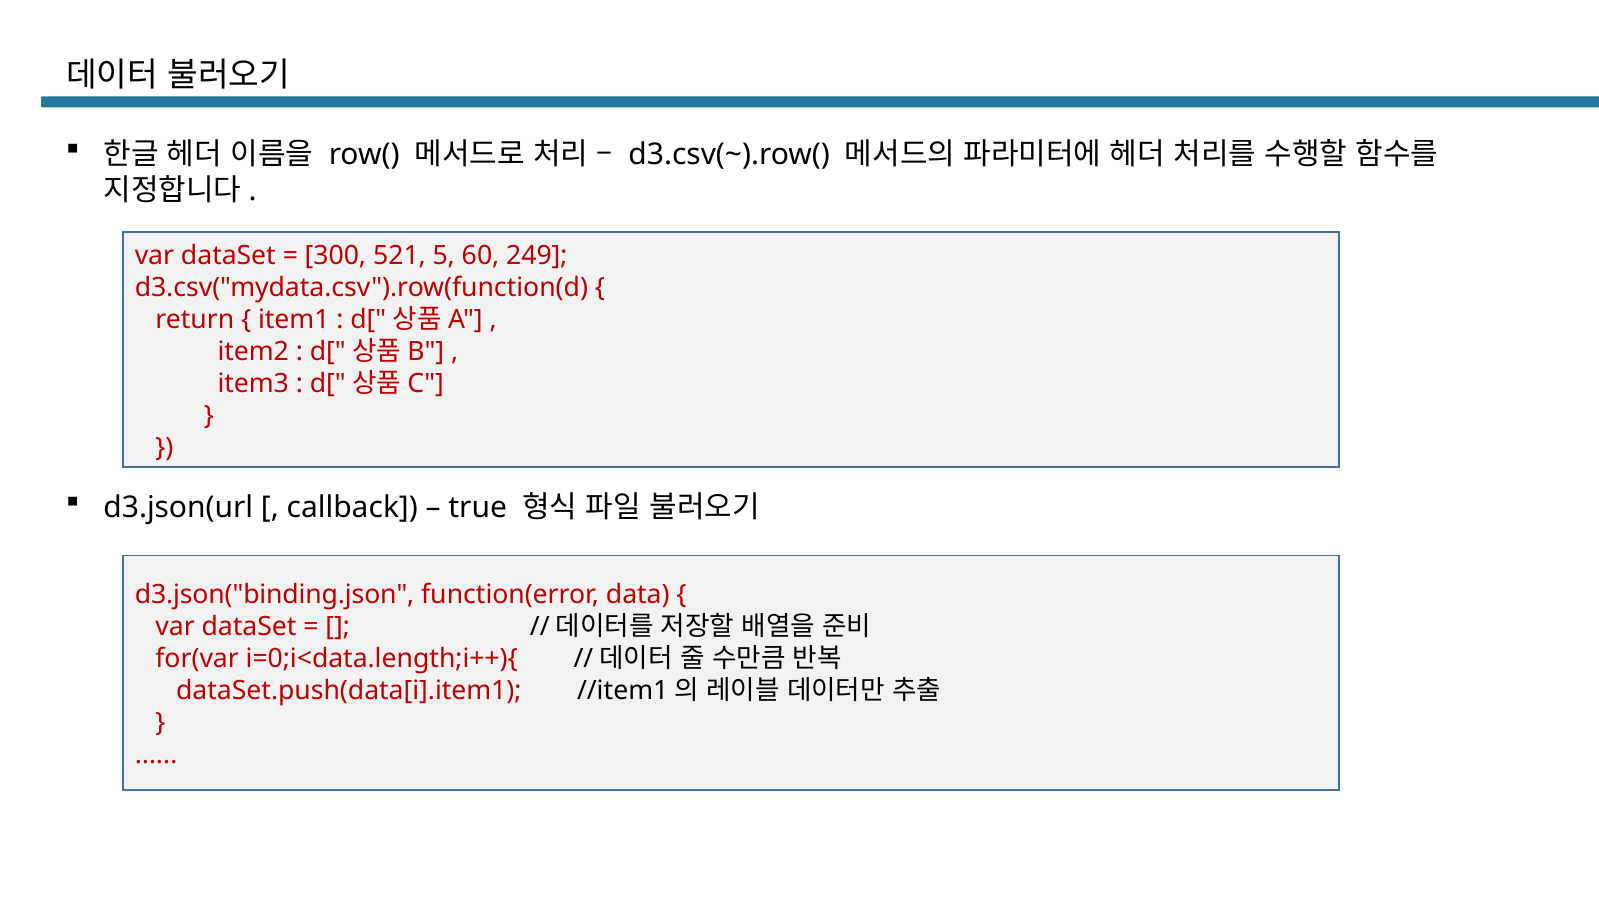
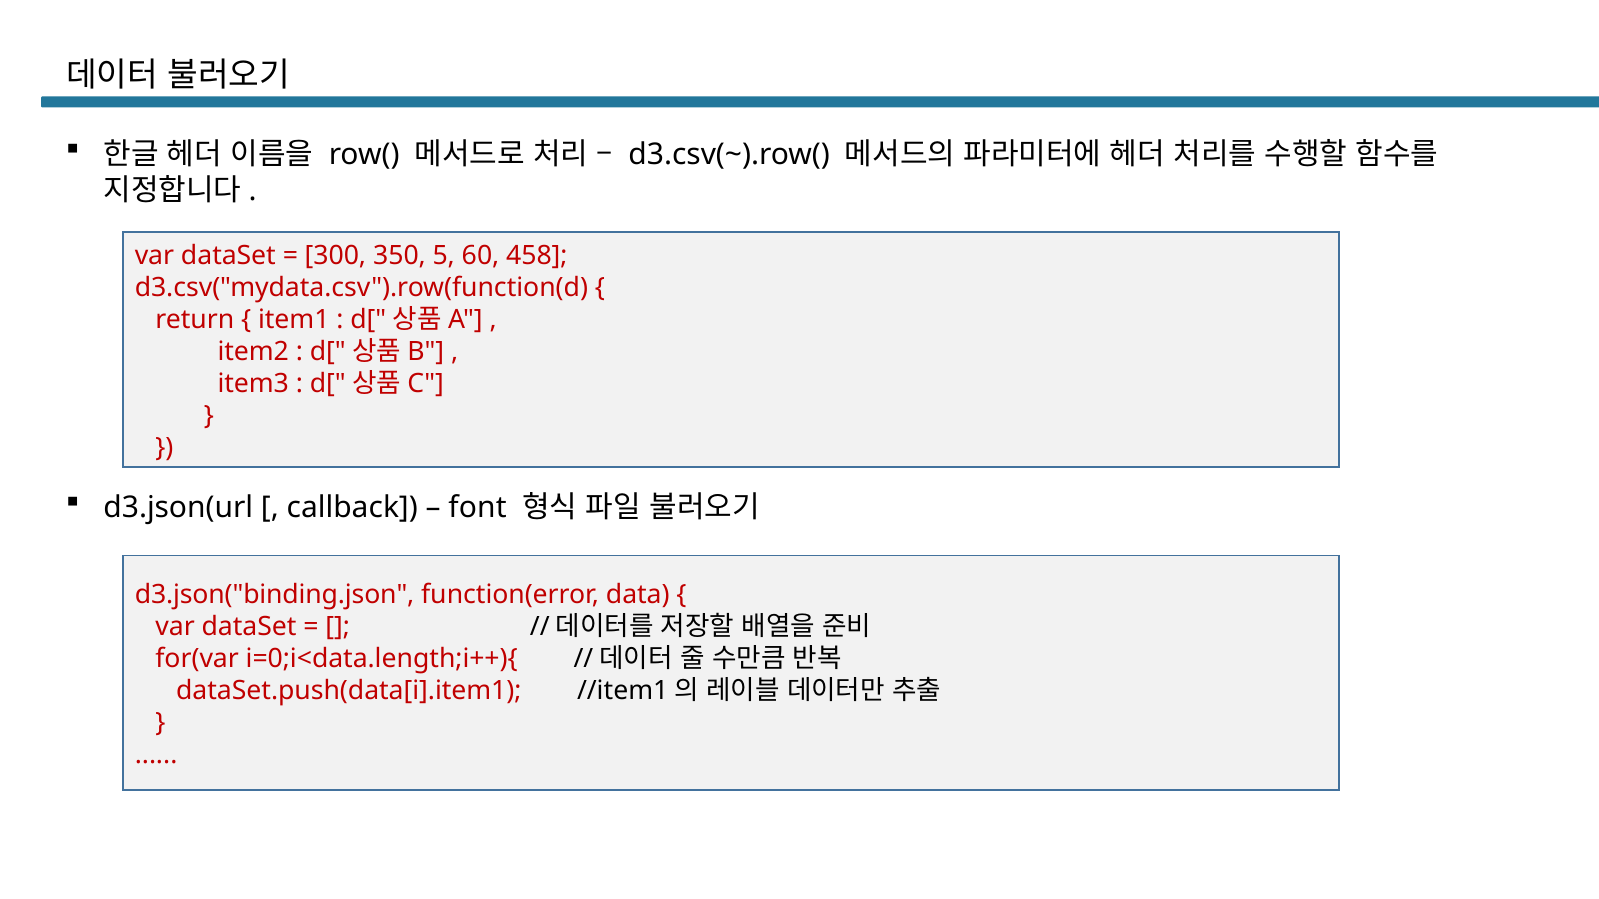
521: 521 -> 350 (399, 256)
249: 249 -> 458 (537, 256)
true: true -> font (478, 508)
